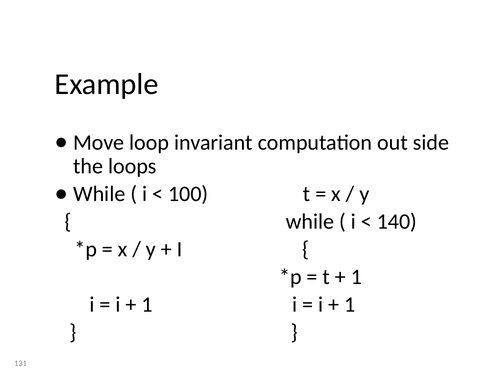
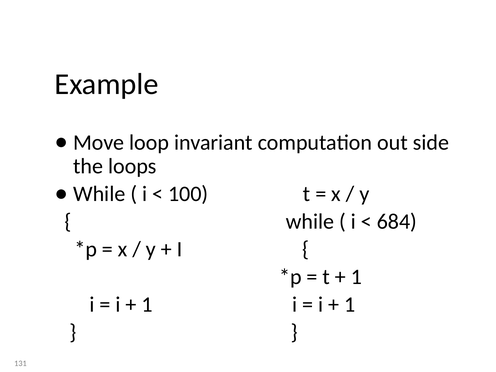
140: 140 -> 684 (397, 222)
